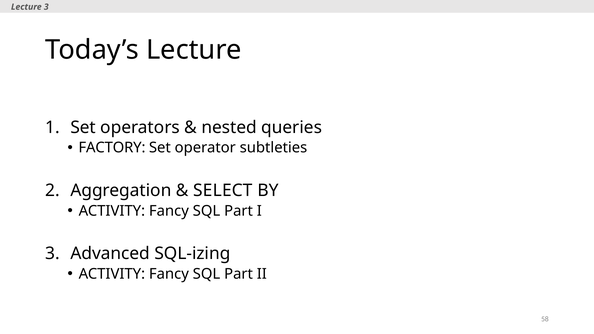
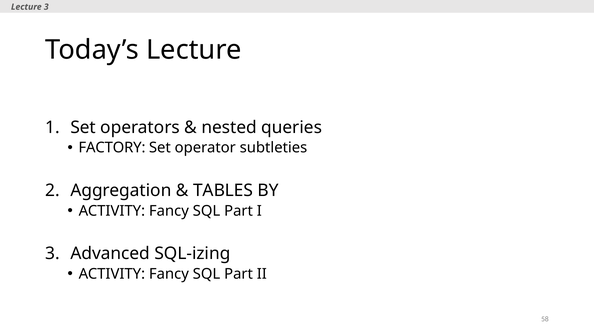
SELECT: SELECT -> TABLES (223, 190)
